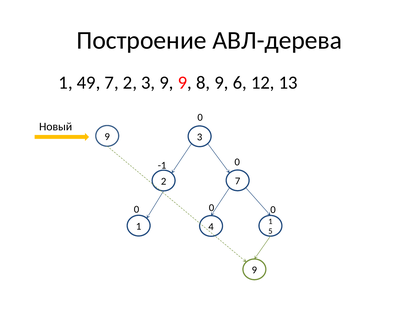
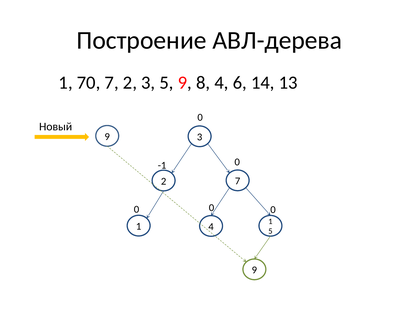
49: 49 -> 70 (89, 83)
3 9: 9 -> 5 (167, 83)
8 9: 9 -> 4 (221, 83)
12: 12 -> 14 (263, 83)
